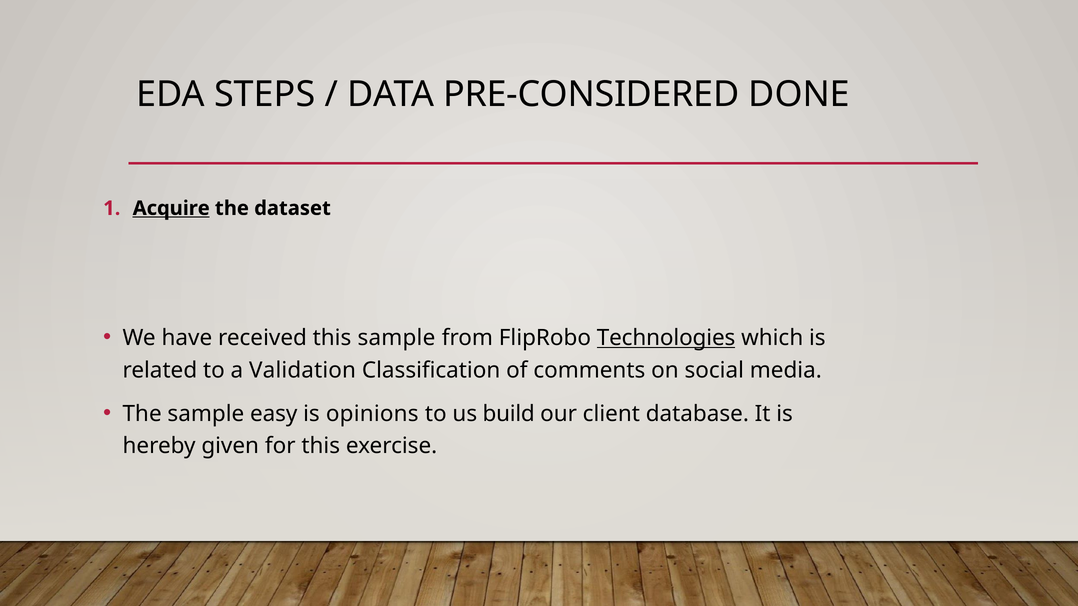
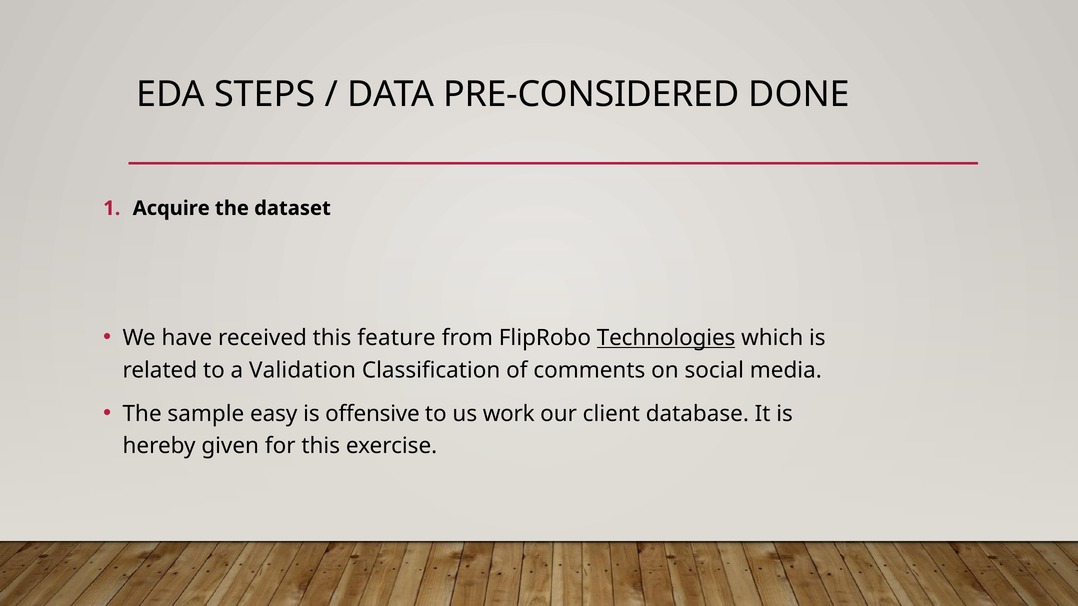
Acquire underline: present -> none (171, 208)
this sample: sample -> feature (396, 338)
opinions: opinions -> offensive (372, 414)
build: build -> work (509, 414)
